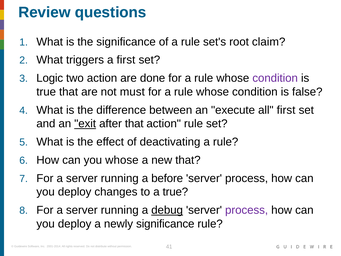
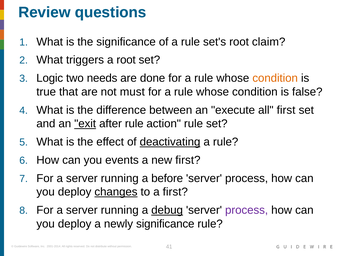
a first: first -> root (126, 60)
two action: action -> needs (102, 78)
condition colour: purple -> orange (275, 78)
after that: that -> rule (134, 124)
deactivating underline: none -> present (170, 142)
you whose: whose -> events (122, 160)
new that: that -> first (188, 160)
changes underline: none -> present (116, 192)
a true: true -> first (175, 192)
